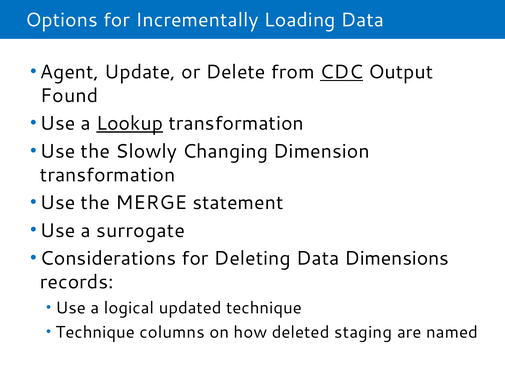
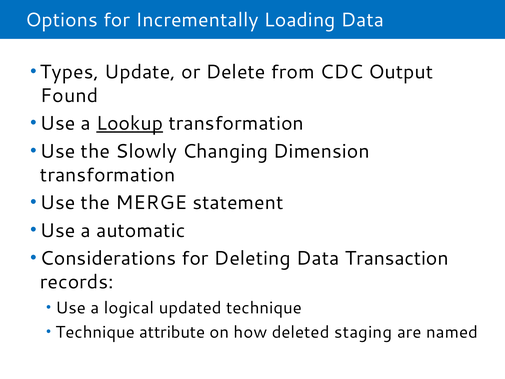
Agent: Agent -> Types (69, 72)
CDC underline: present -> none (342, 72)
surrogate: surrogate -> automatic (141, 230)
Dimensions: Dimensions -> Transaction (397, 258)
columns: columns -> attribute (172, 332)
